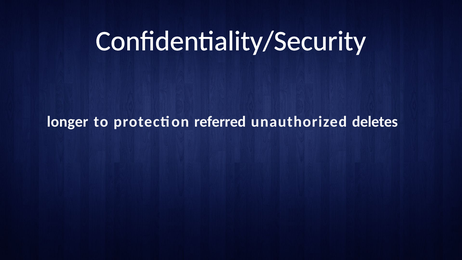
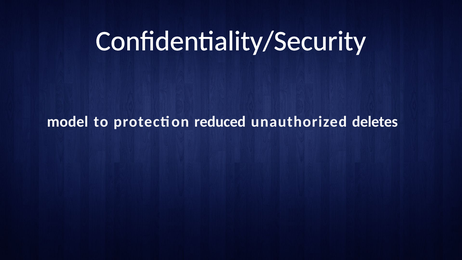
longer: longer -> model (68, 122)
referred: referred -> reduced (220, 122)
